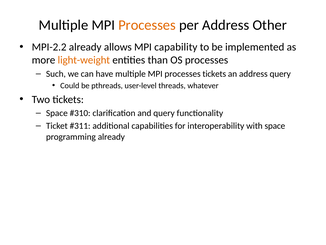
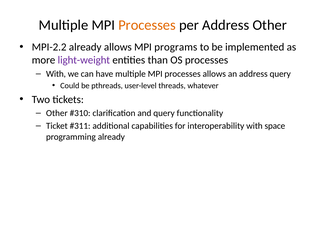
capability: capability -> programs (176, 47)
light-weight colour: orange -> purple (84, 60)
Such: Such -> With (56, 74)
processes tickets: tickets -> allows (214, 74)
Space: Space -> Other (57, 113)
